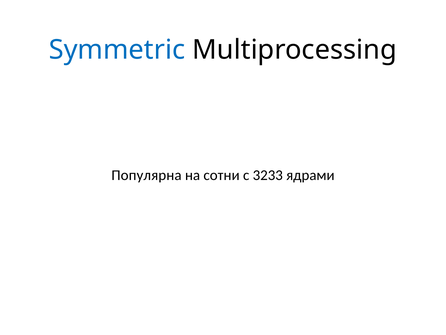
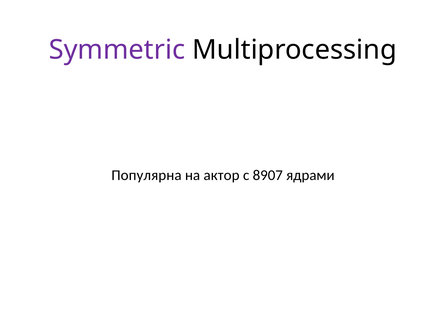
Symmetric colour: blue -> purple (117, 50)
сотни: сотни -> актор (222, 175)
3233: 3233 -> 8907 (268, 175)
